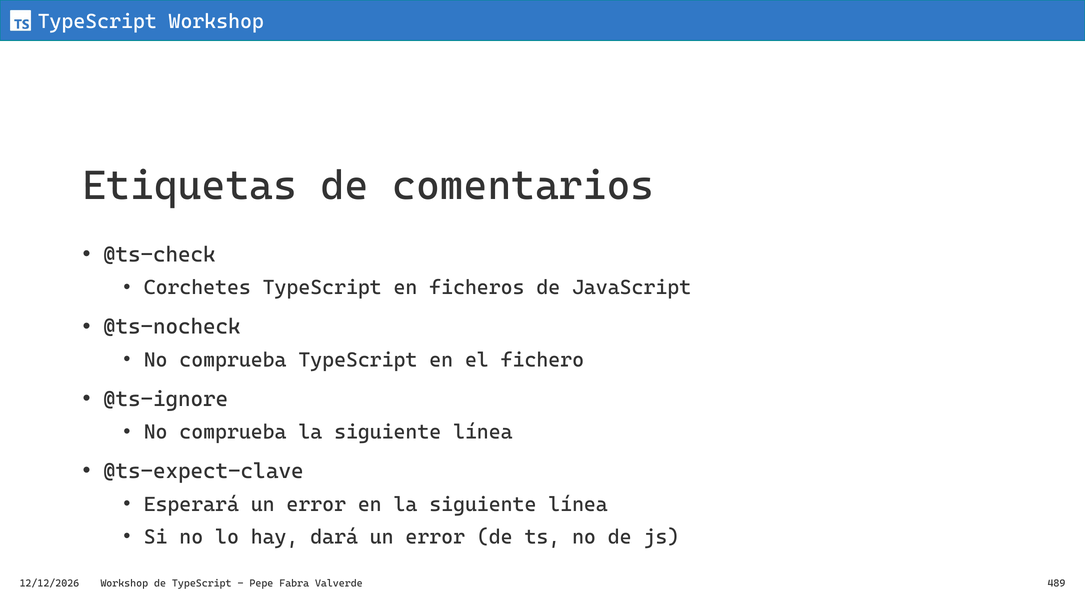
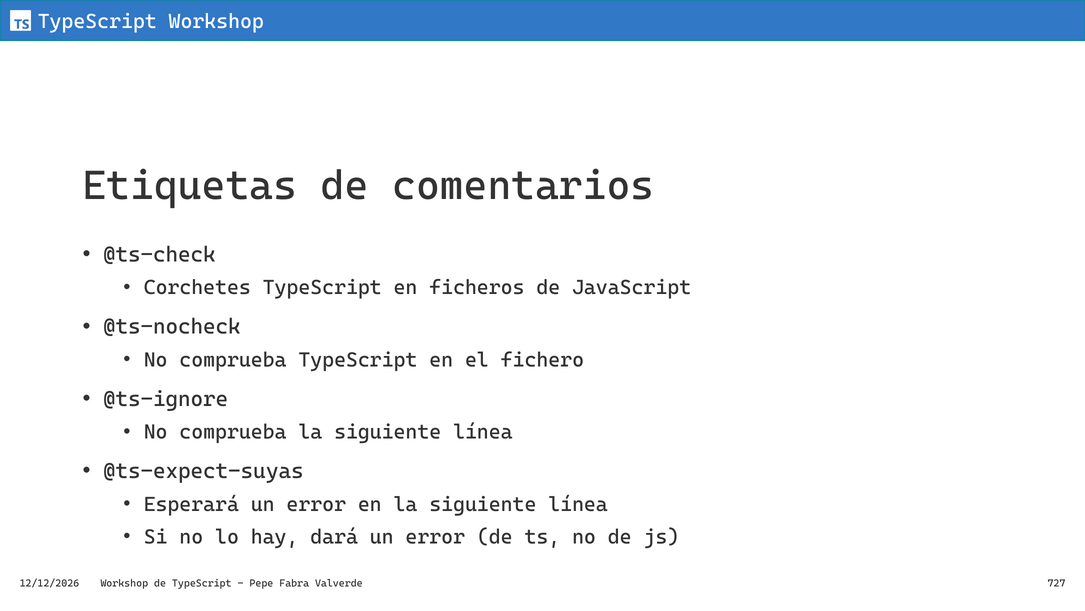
@ts-expect-clave: @ts-expect-clave -> @ts-expect-suyas (203, 471)
489: 489 -> 727 (1056, 583)
